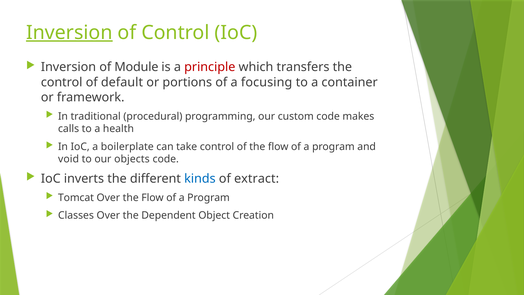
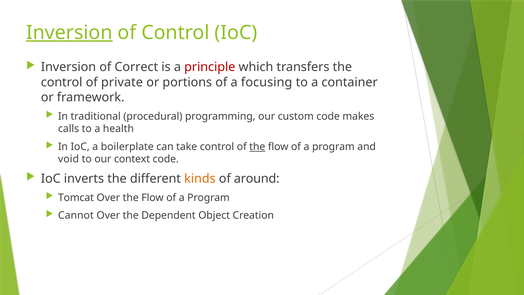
Module: Module -> Correct (136, 67)
default: default -> private (122, 82)
the underline: none -> present (257, 147)
objects: objects -> context (132, 159)
kinds colour: blue -> orange (200, 178)
extract: extract -> around (257, 178)
Classes: Classes -> Cannot (76, 215)
